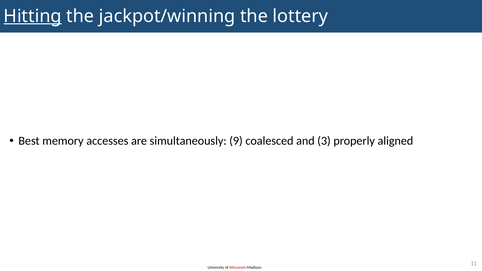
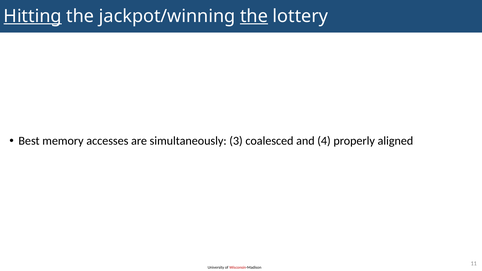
the underline: none -> present (254, 16)
9: 9 -> 3 (236, 141)
3: 3 -> 4 (324, 141)
